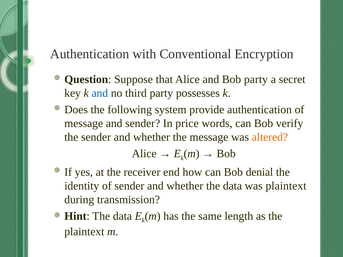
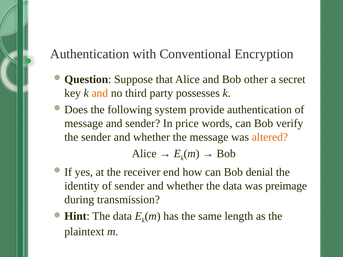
Bob party: party -> other (256, 79)
and colour: blue -> orange (100, 93)
was plaintext: plaintext -> preimage (286, 186)
